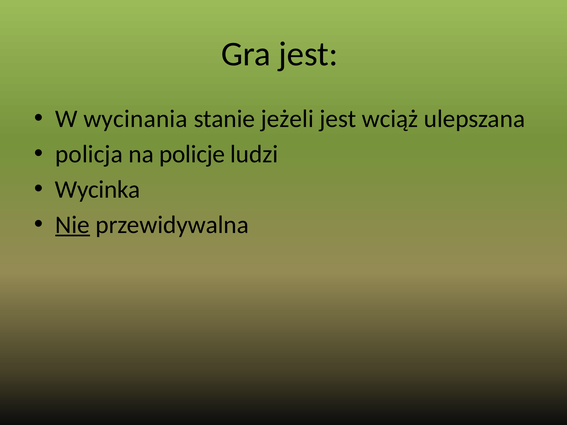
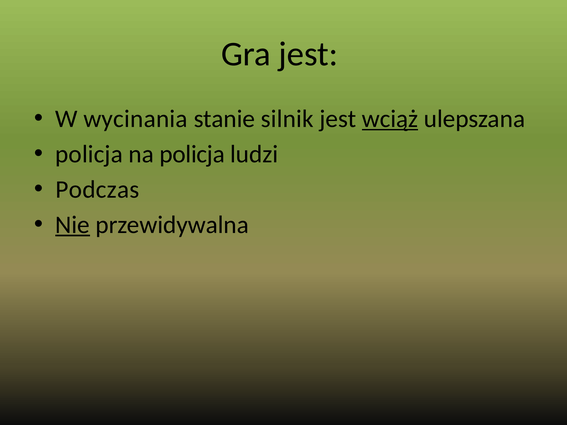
jeżeli: jeżeli -> silnik (287, 119)
wciąż underline: none -> present (390, 119)
na policje: policje -> policja (192, 154)
Wycinka: Wycinka -> Podczas (97, 190)
